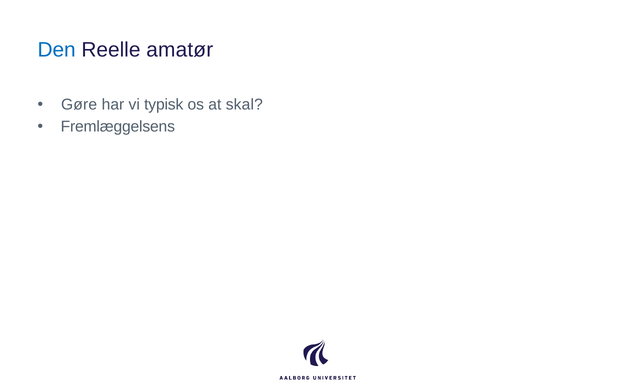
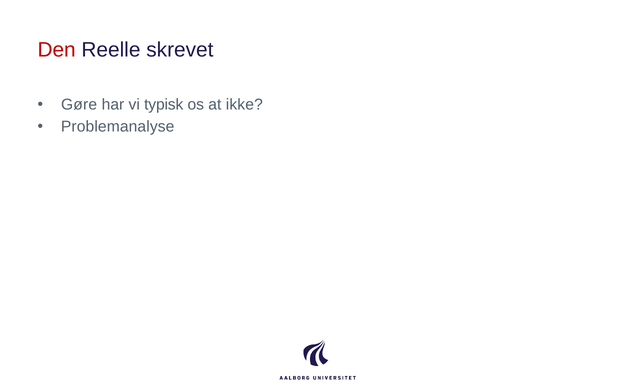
Den colour: blue -> red (57, 50)
amatør: amatør -> skrevet (180, 50)
skal: skal -> ikke (244, 105)
Fremlæggelsens: Fremlæggelsens -> Problemanalyse (118, 127)
